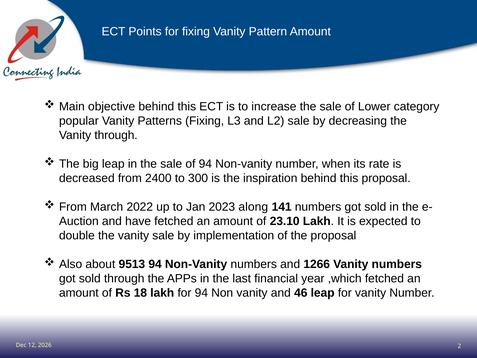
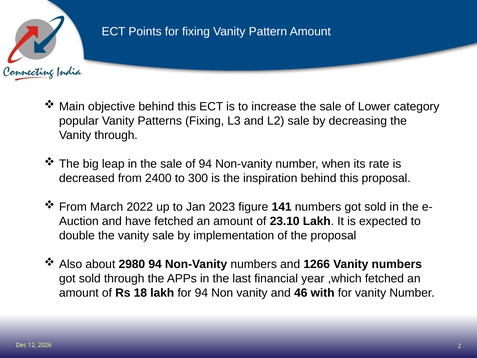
along: along -> figure (253, 207)
9513: 9513 -> 2980 (132, 264)
46 leap: leap -> with (323, 293)
